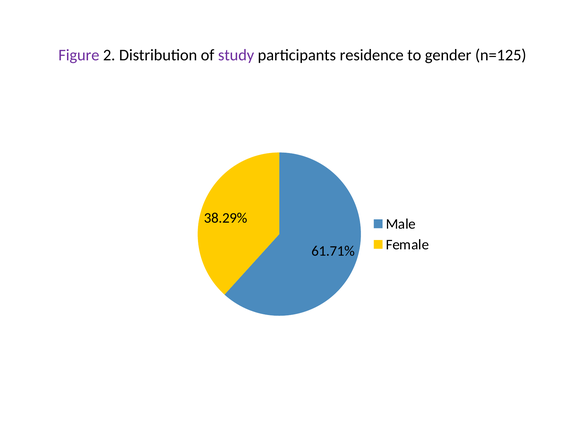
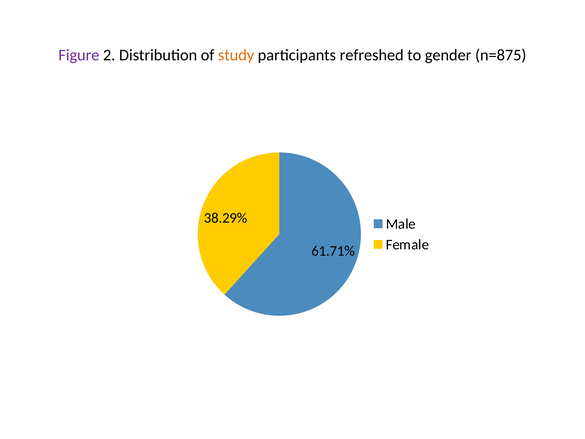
study colour: purple -> orange (236, 55)
residence: residence -> refreshed (372, 55)
n=125: n=125 -> n=875 (501, 55)
